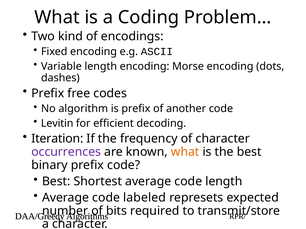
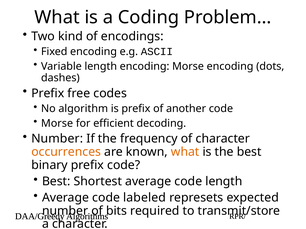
Levitin: Levitin -> Morse (57, 124)
Iteration: Iteration -> Number (57, 139)
occurrences colour: purple -> orange (66, 152)
